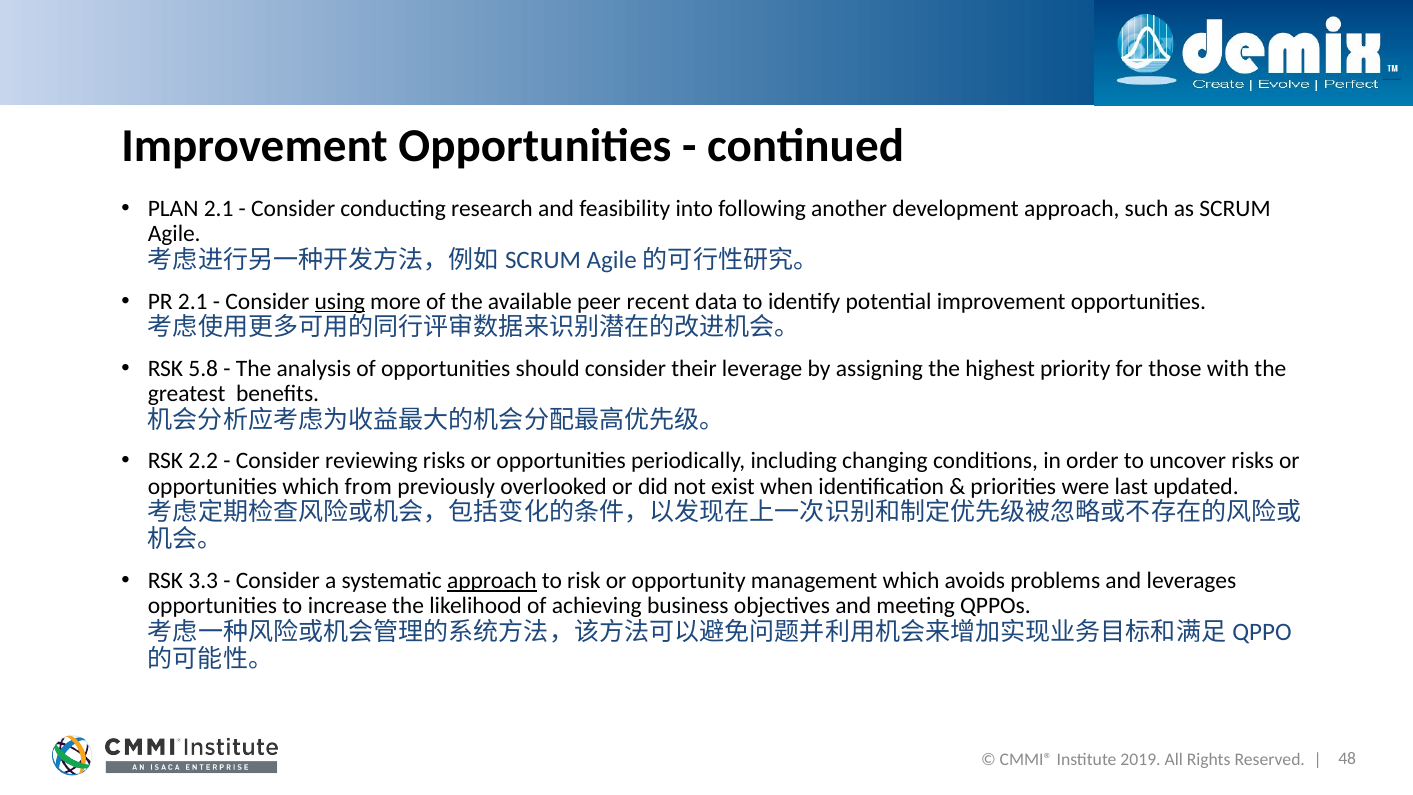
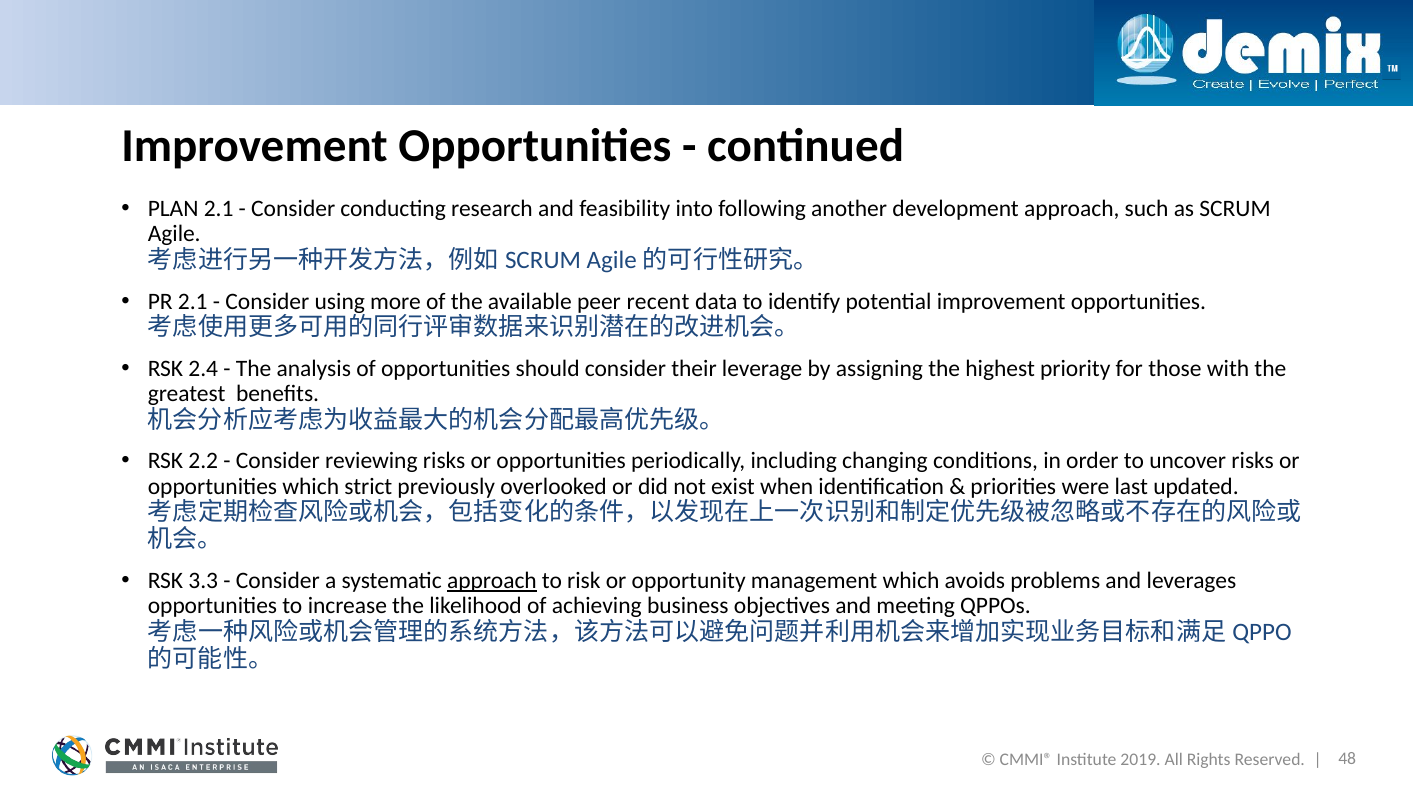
using underline: present -> none (340, 301)
5.8: 5.8 -> 2.4 (203, 368)
from: from -> strict (368, 486)
